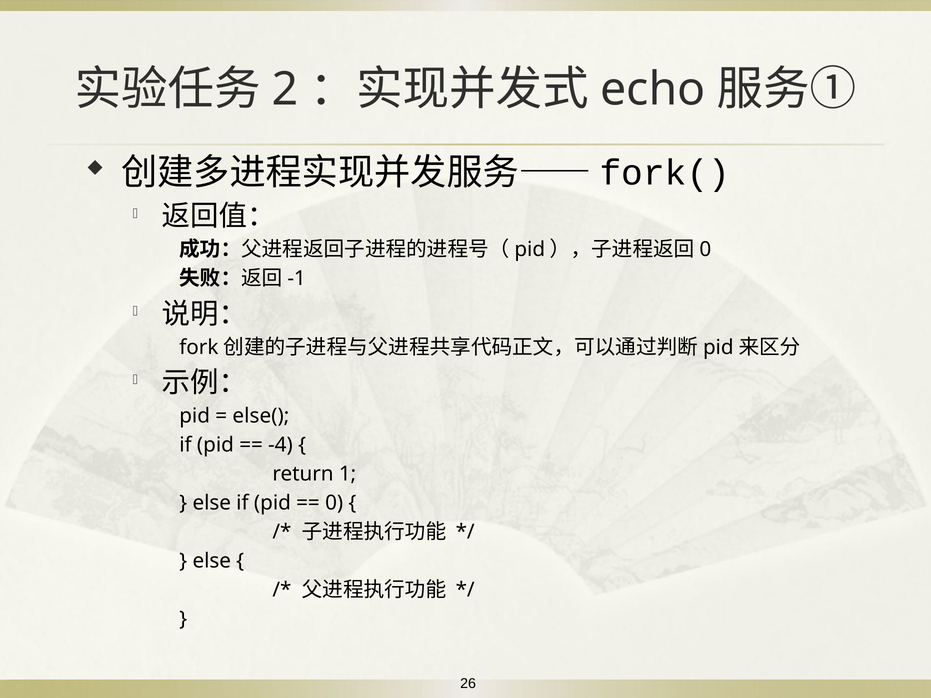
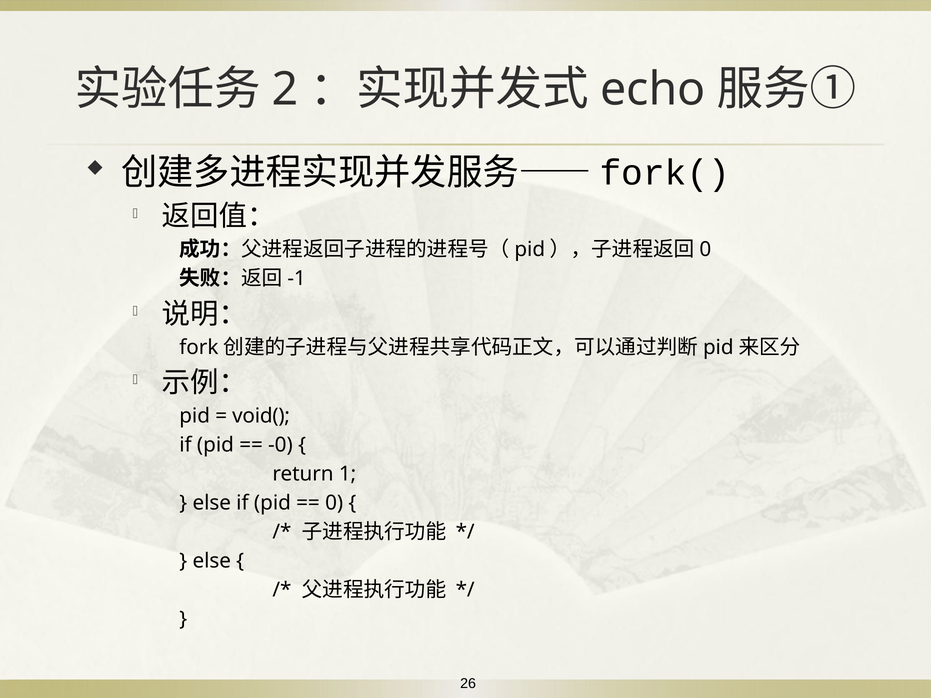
else(: else( -> void( (261, 416)
-4: -4 -> -0 (280, 445)
